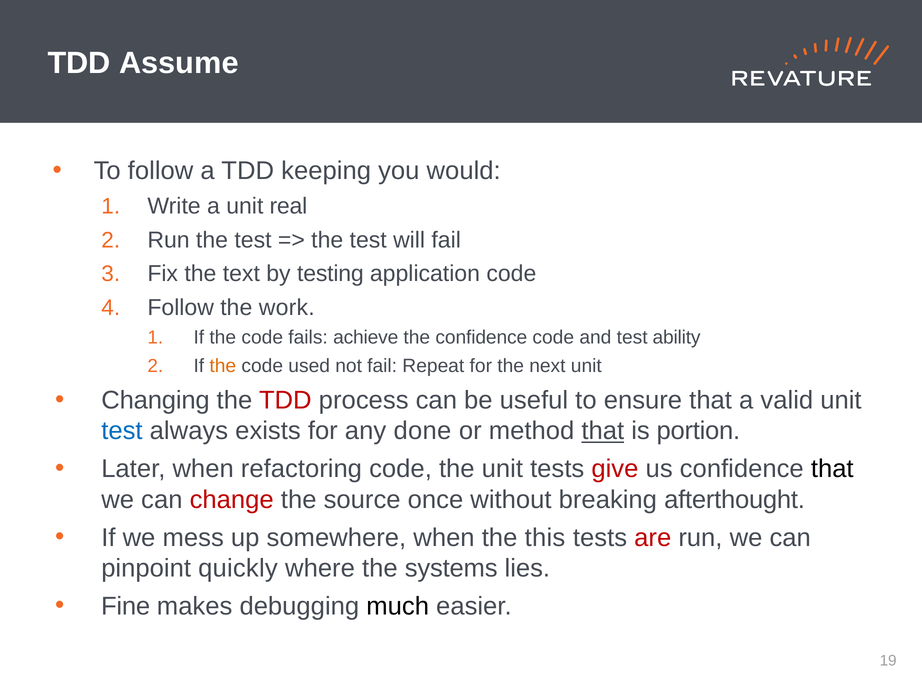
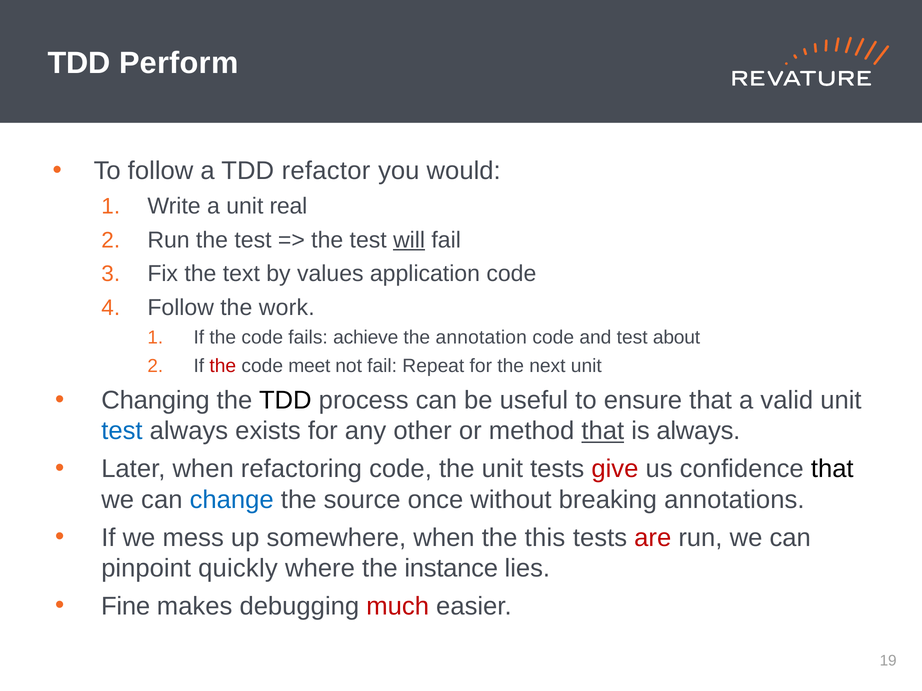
Assume: Assume -> Perform (179, 63)
keeping: keeping -> refactor (326, 171)
will underline: none -> present (409, 240)
testing: testing -> values (330, 274)
the confidence: confidence -> annotation (481, 338)
ability: ability -> about (677, 338)
the colour: orange -> red (223, 366)
used: used -> meet (309, 366)
TDD colour: red -> black (285, 401)
done: done -> other (423, 431)
is portion: portion -> always (698, 431)
change colour: red -> blue (232, 500)
afterthought: afterthought -> annotations (734, 500)
systems: systems -> instance (451, 569)
much colour: black -> red (398, 607)
